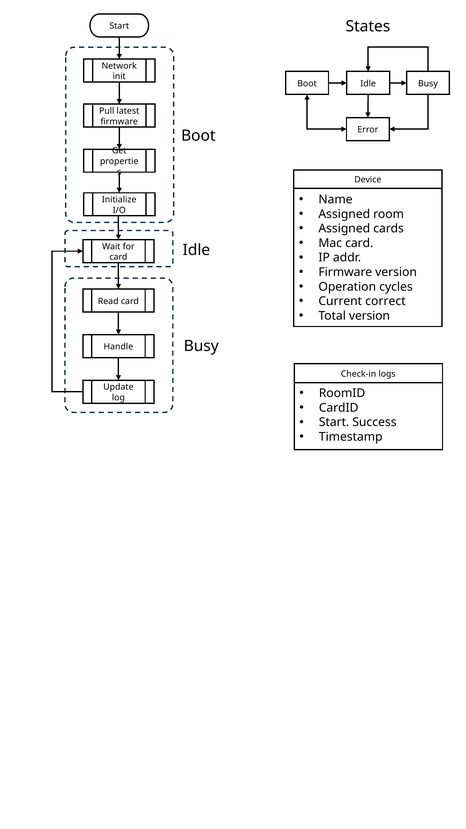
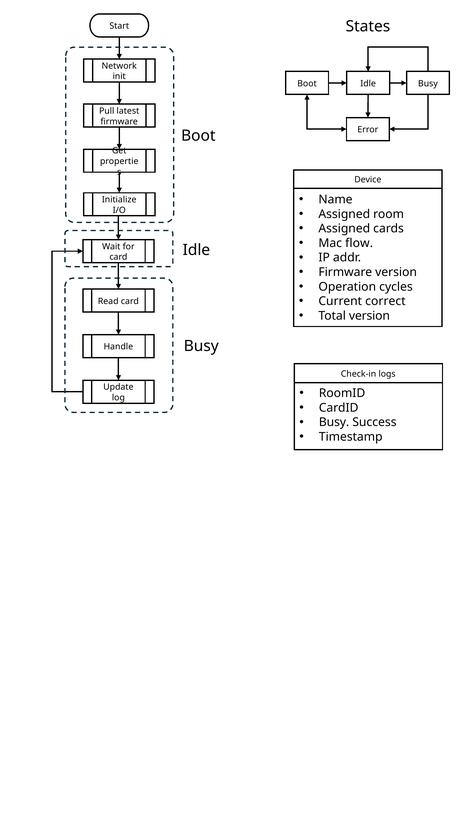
Mac card: card -> flow (359, 243)
Start: Start -> Busy (334, 422)
